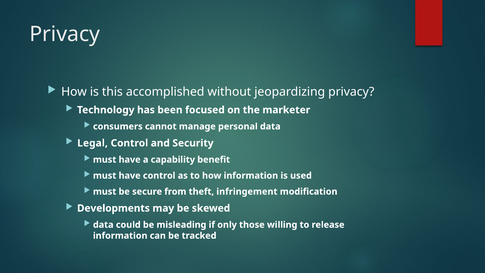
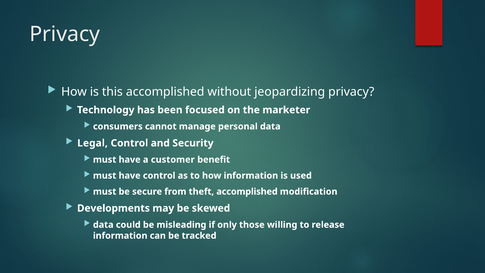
capability: capability -> customer (173, 160)
theft infringement: infringement -> accomplished (247, 191)
